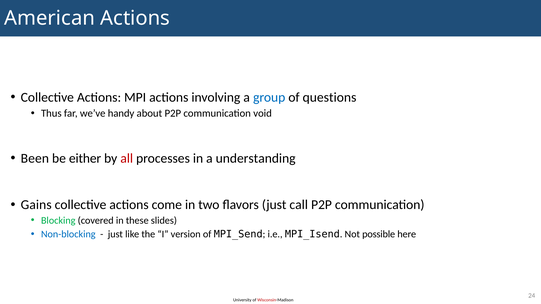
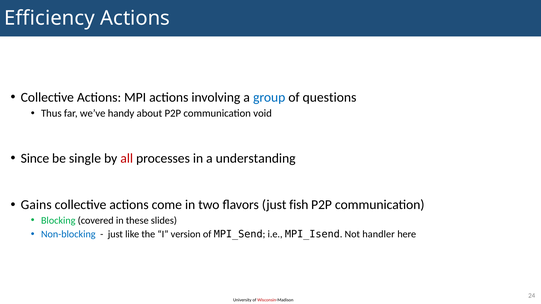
American: American -> Efficiency (49, 18)
Been: Been -> Since (35, 158)
either: either -> single (85, 158)
call: call -> fish (299, 205)
possible: possible -> handler (379, 234)
